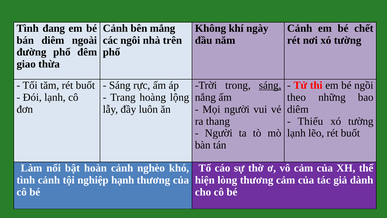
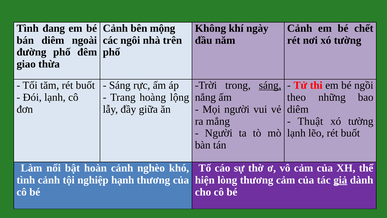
mắng: mắng -> mộng (163, 28)
luôn: luôn -> giữa (148, 109)
thang: thang -> mắng (218, 121)
Thiếu: Thiếu -> Thuật (310, 121)
giả underline: none -> present (340, 180)
